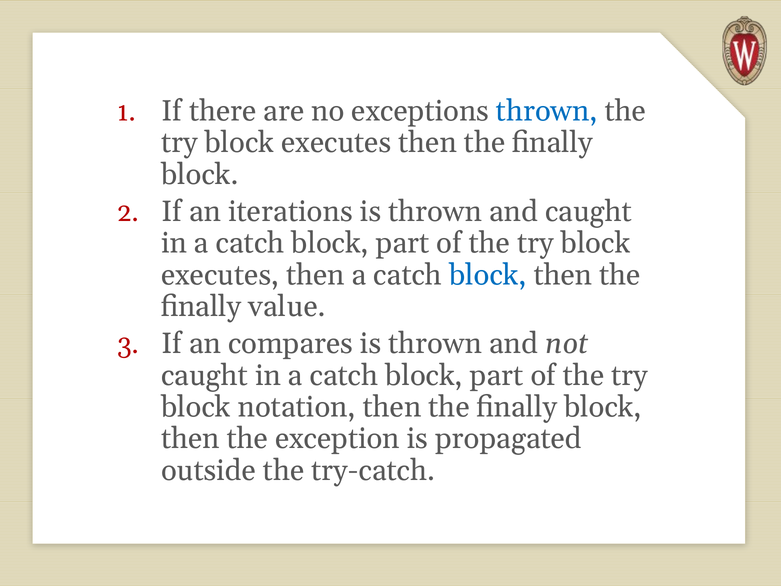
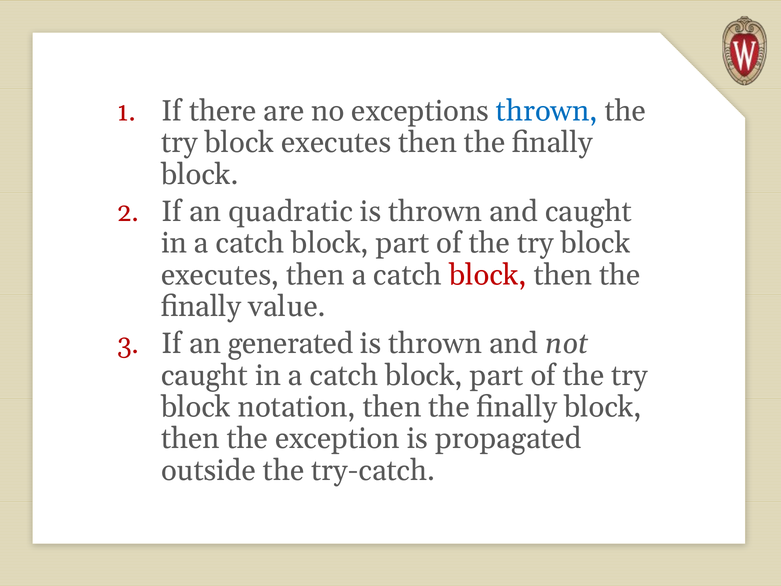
iterations: iterations -> quadratic (290, 211)
block colour: blue -> red (488, 275)
compares: compares -> generated (291, 344)
